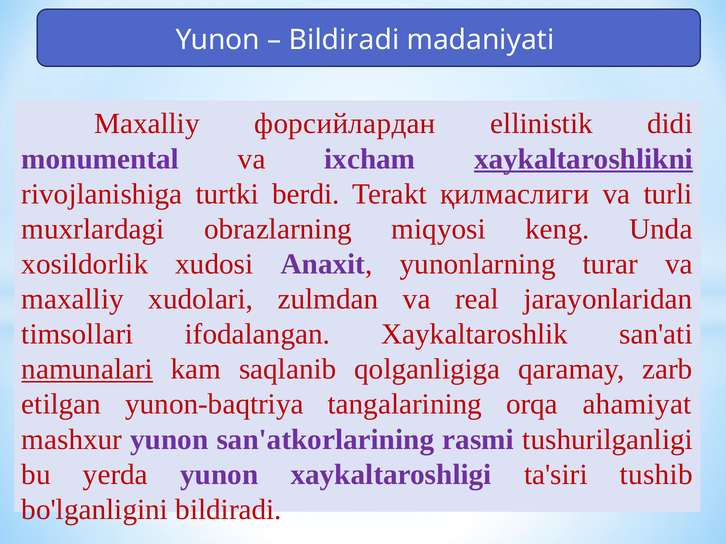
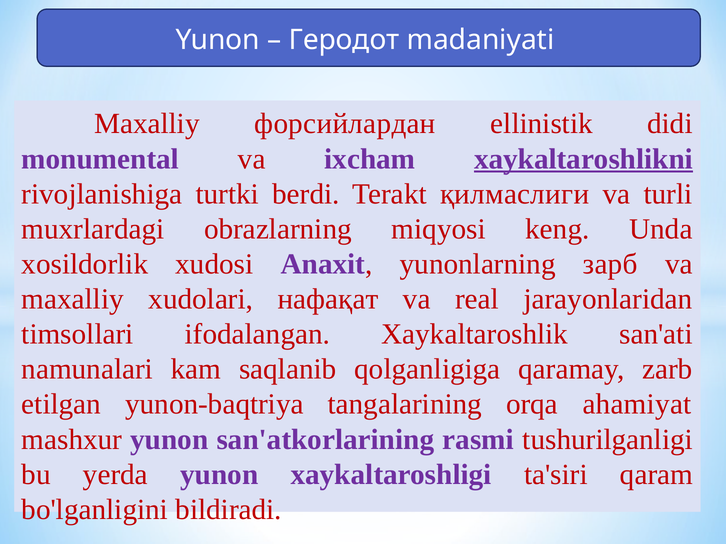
Bildiradi: Bildiradi -> Геродот (344, 40)
turar: turar -> зарб (610, 264)
zulmdan: zulmdan -> нафақат (328, 299)
namunalari underline: present -> none (87, 370)
tushib: tushib -> qaram (657, 475)
